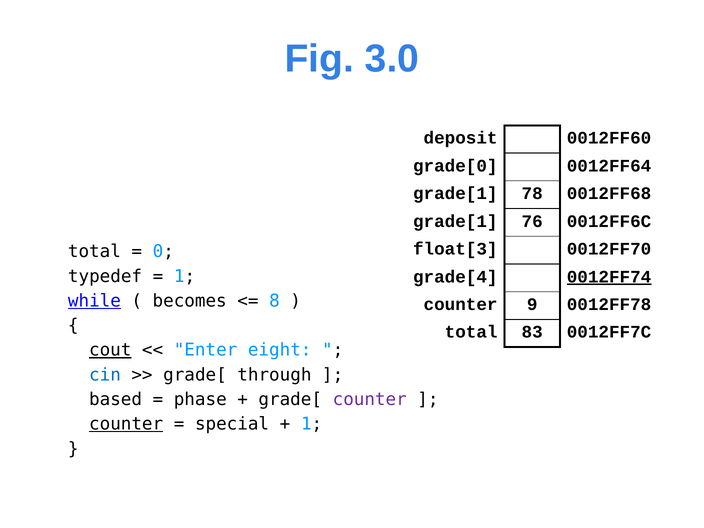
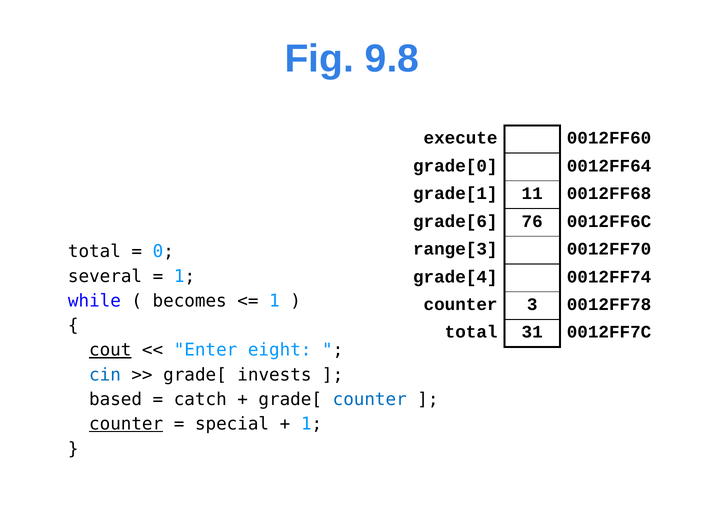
3.0: 3.0 -> 9.8 (392, 59)
deposit: deposit -> execute (461, 138)
78: 78 -> 11 (532, 194)
grade[1: grade[1 -> grade[6 (455, 221)
float[3: float[3 -> range[3 (455, 249)
typedef: typedef -> several (105, 276)
0012FF74 underline: present -> none (609, 277)
while underline: present -> none (94, 301)
8: 8 -> 1 (275, 301)
9: 9 -> 3 (532, 304)
83: 83 -> 31 (532, 332)
through: through -> invests (274, 375)
phase: phase -> catch (200, 399)
counter colour: purple -> blue (370, 399)
